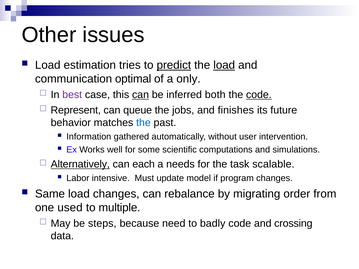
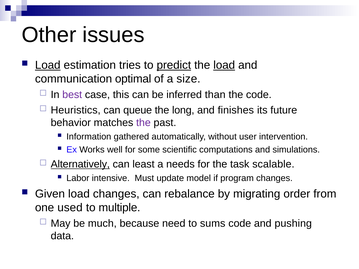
Load underline: none -> present (48, 65)
only: only -> size (188, 79)
can underline: present -> none (141, 95)
both: both -> than (215, 95)
code underline: present -> none (259, 95)
Represent: Represent -> Heuristics (76, 110)
jobs: jobs -> long (183, 110)
the colour: blue -> purple (143, 123)
each: each -> least (144, 164)
Same: Same -> Given (50, 194)
steps: steps -> much (102, 224)
badly: badly -> sums (213, 224)
crossing: crossing -> pushing (293, 224)
